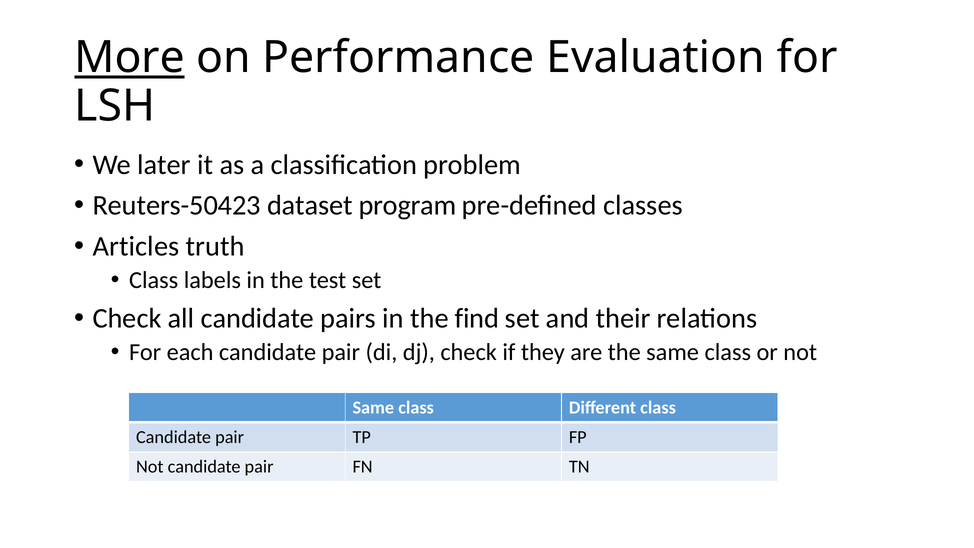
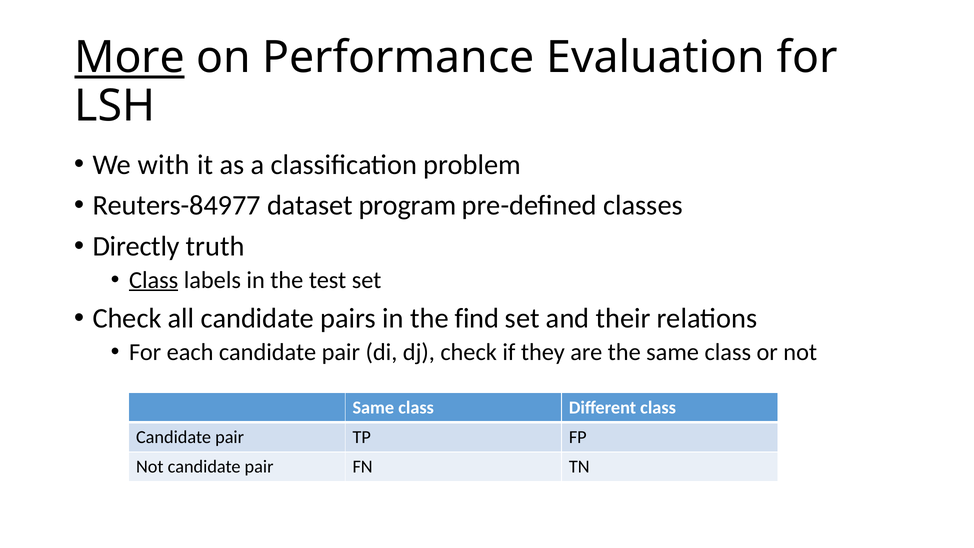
later: later -> with (164, 165)
Reuters-50423: Reuters-50423 -> Reuters-84977 (177, 206)
Articles: Articles -> Directly (136, 246)
Class underline: none -> present (154, 280)
